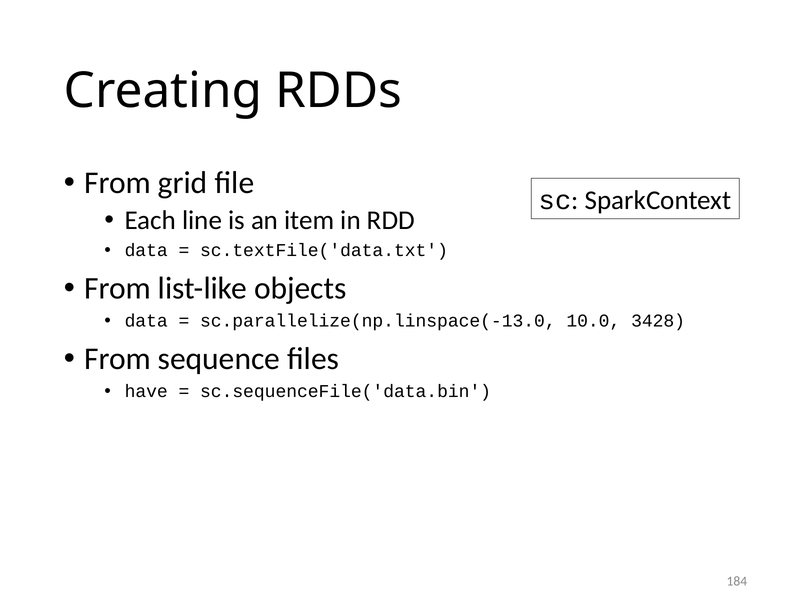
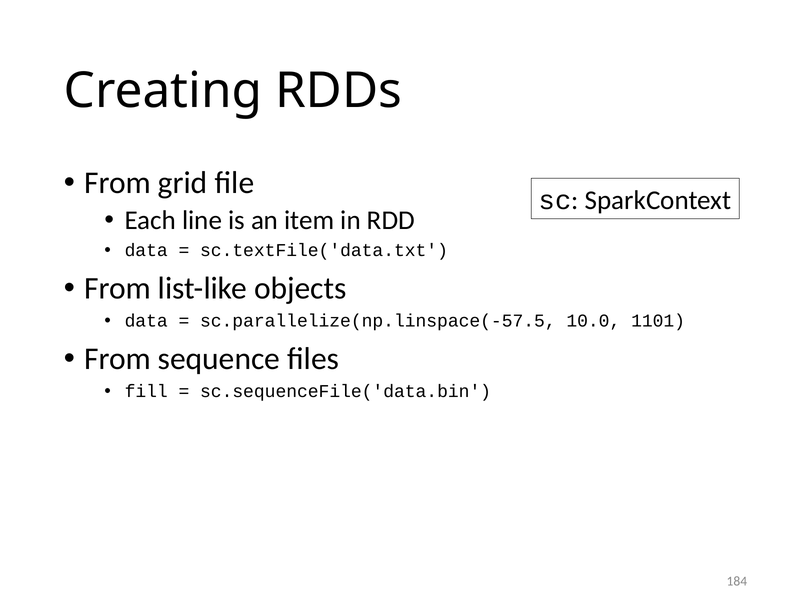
sc.parallelize(np.linspace(-13.0: sc.parallelize(np.linspace(-13.0 -> sc.parallelize(np.linspace(-57.5 (378, 320)
3428: 3428 -> 1101 (658, 320)
have: have -> fill (146, 391)
